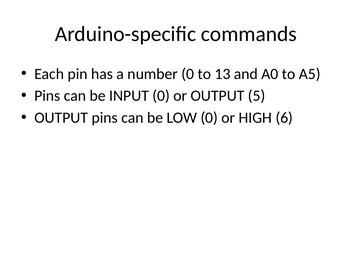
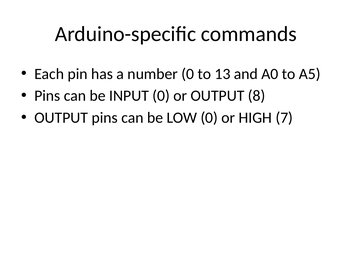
5: 5 -> 8 (257, 96)
6: 6 -> 7 (284, 118)
